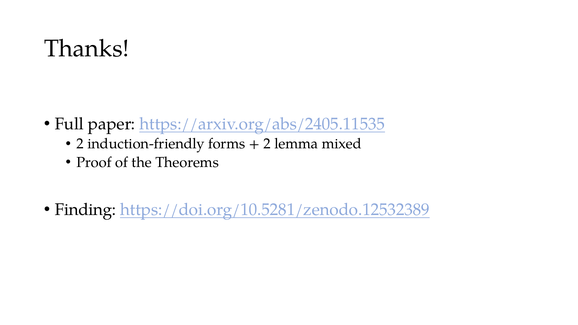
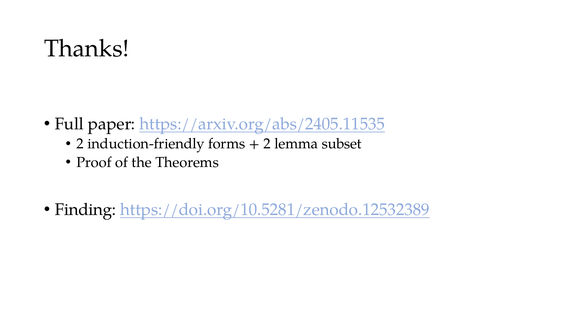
mixed: mixed -> subset (342, 144)
